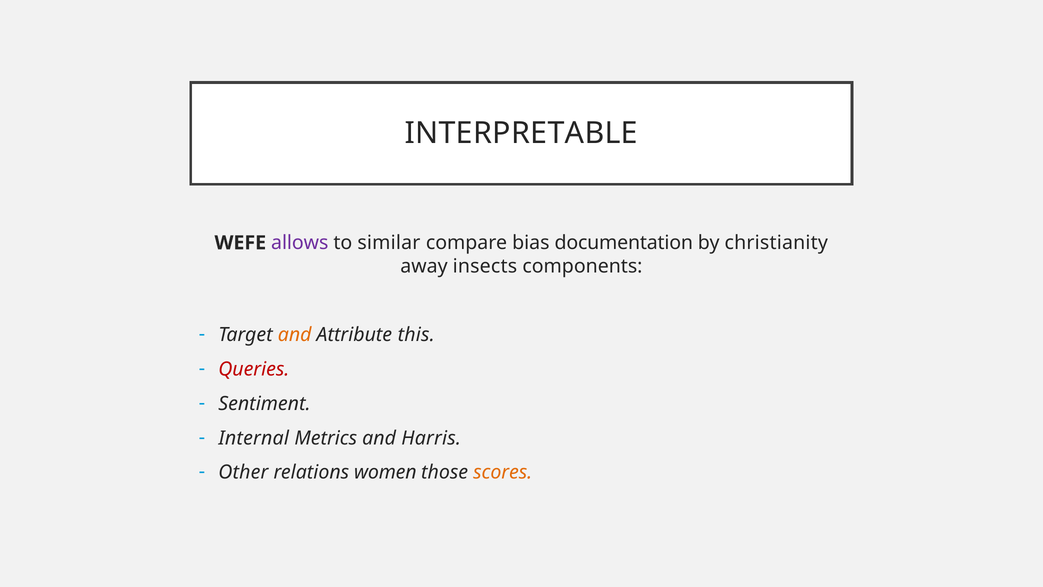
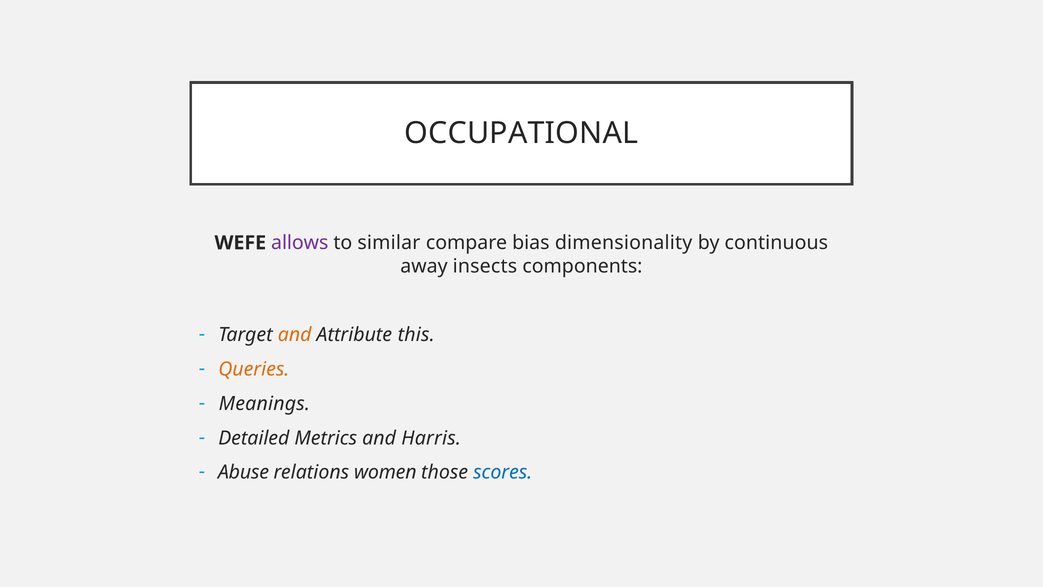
INTERPRETABLE: INTERPRETABLE -> OCCUPATIONAL (521, 133)
documentation: documentation -> dimensionality (624, 243)
christianity: christianity -> continuous (776, 243)
Queries colour: red -> orange (254, 369)
Sentiment: Sentiment -> Meanings (264, 404)
Internal: Internal -> Detailed (254, 438)
Other: Other -> Abuse (243, 472)
scores colour: orange -> blue (503, 472)
